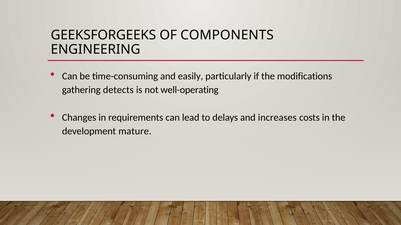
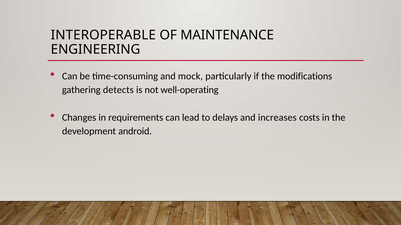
GEEKSFORGEEKS: GEEKSFORGEEKS -> INTEROPERABLE (103, 35)
COMPONENTS: COMPONENTS -> MAINTENANCE (227, 35)
easily: easily -> mock (190, 76)
mature: mature -> android (135, 132)
